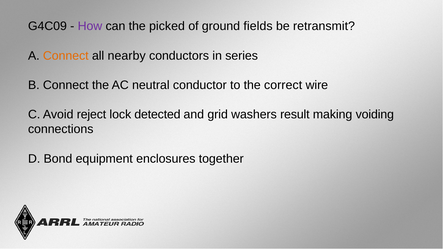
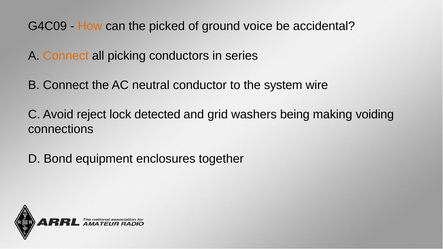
How colour: purple -> orange (90, 26)
fields: fields -> voice (258, 26)
retransmit: retransmit -> accidental (324, 26)
nearby: nearby -> picking (127, 56)
correct: correct -> system (283, 85)
result: result -> being (295, 115)
